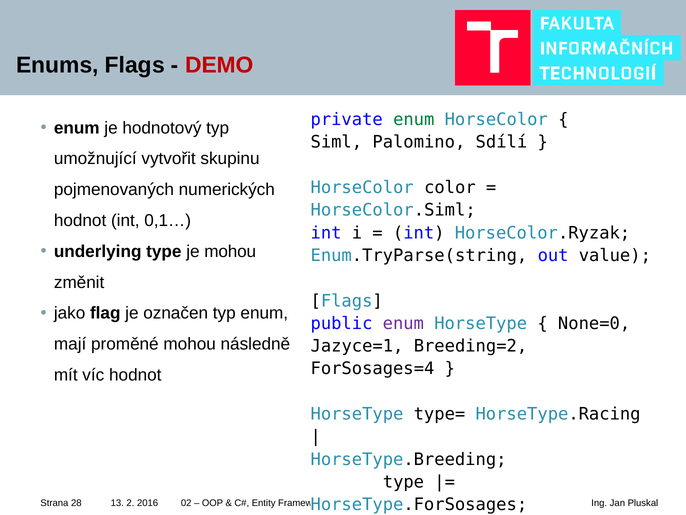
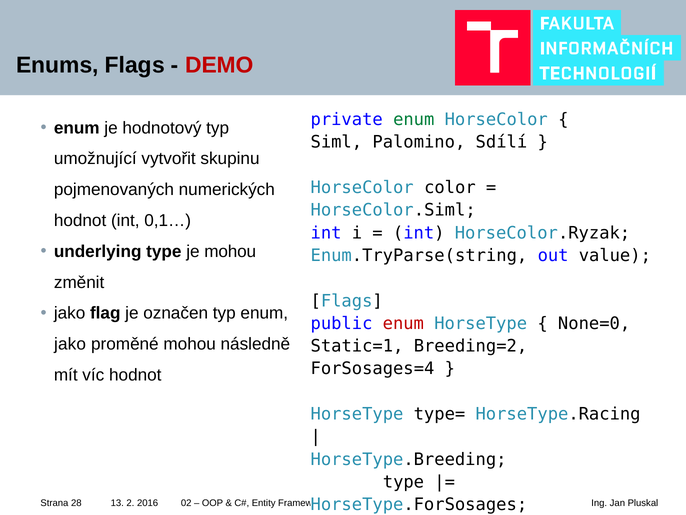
enum colour: purple -> red (403, 323)
mají: mají -> jako (70, 344)
Jazyce=1: Jazyce=1 -> Static=1 (357, 346)
